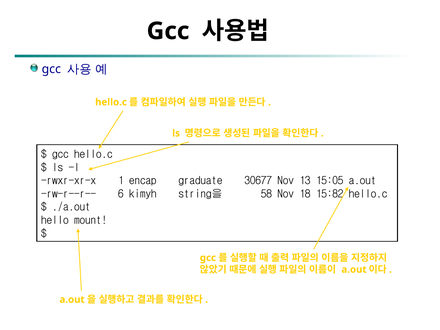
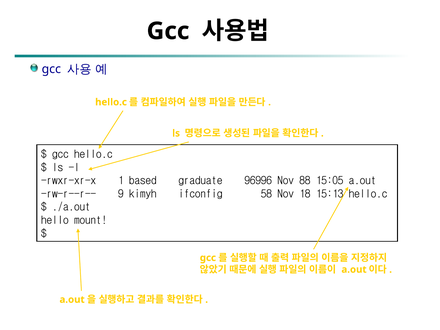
encap: encap -> based (143, 181)
30677: 30677 -> 96996 (258, 181)
13: 13 -> 88 (305, 181)
6: 6 -> 9 (121, 194)
string을: string을 -> ifconfig (200, 194)
15:82: 15:82 -> 15:13 (330, 194)
